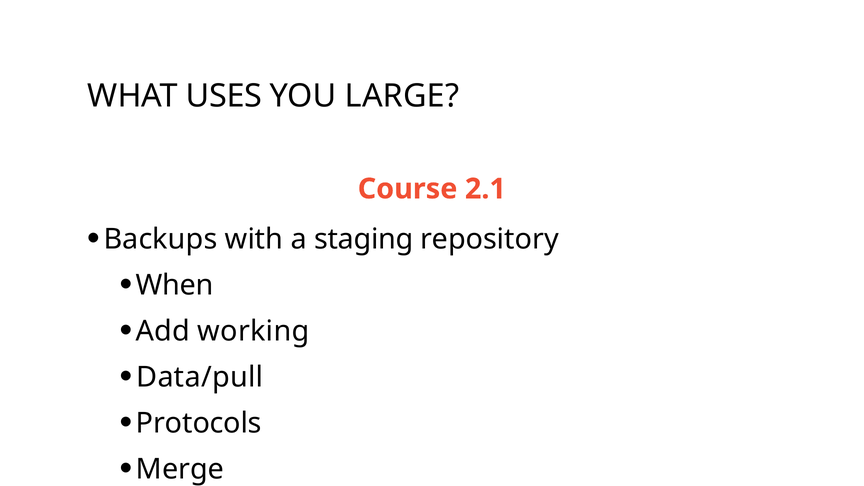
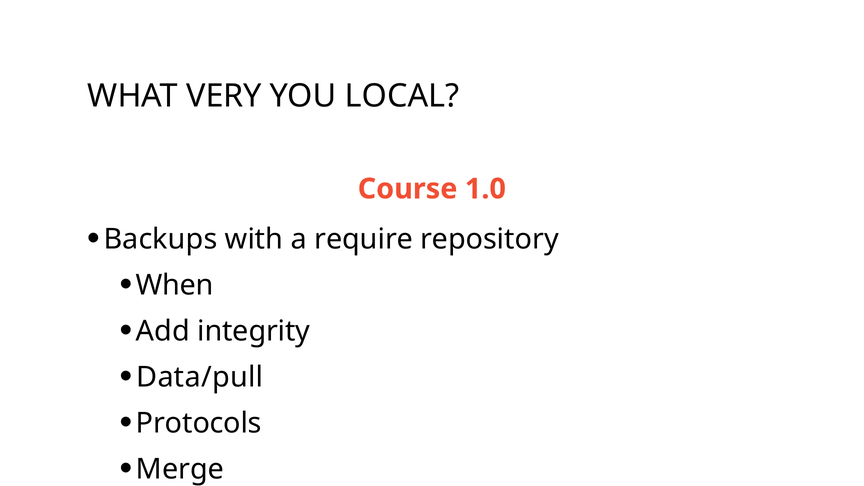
USES: USES -> VERY (224, 96)
LARGE: LARGE -> LOCAL (402, 96)
2.1: 2.1 -> 1.0 (485, 189)
staging: staging -> require (364, 239)
working: working -> integrity (254, 331)
